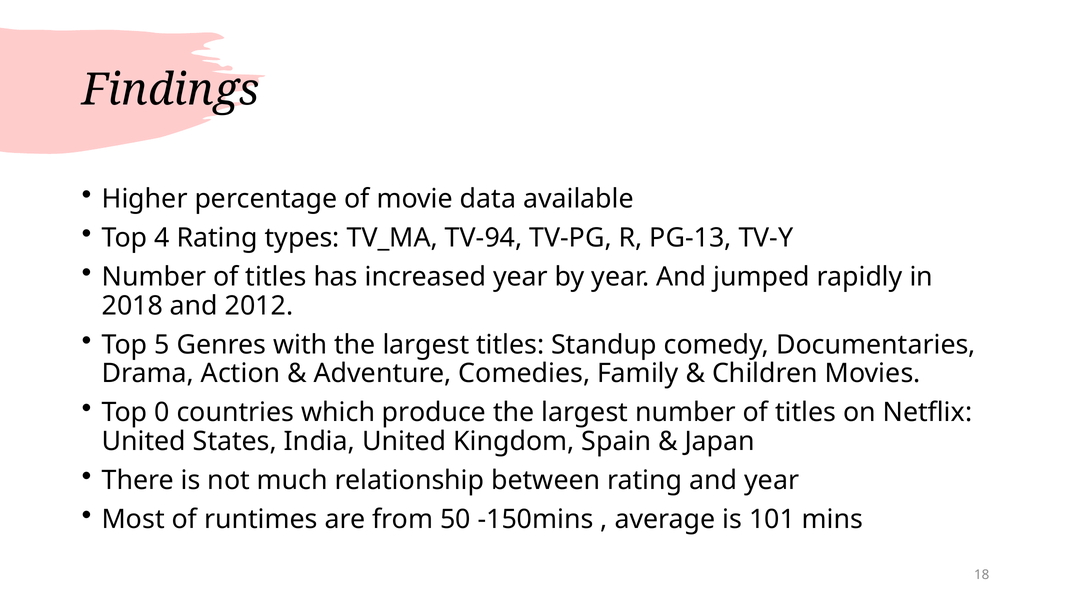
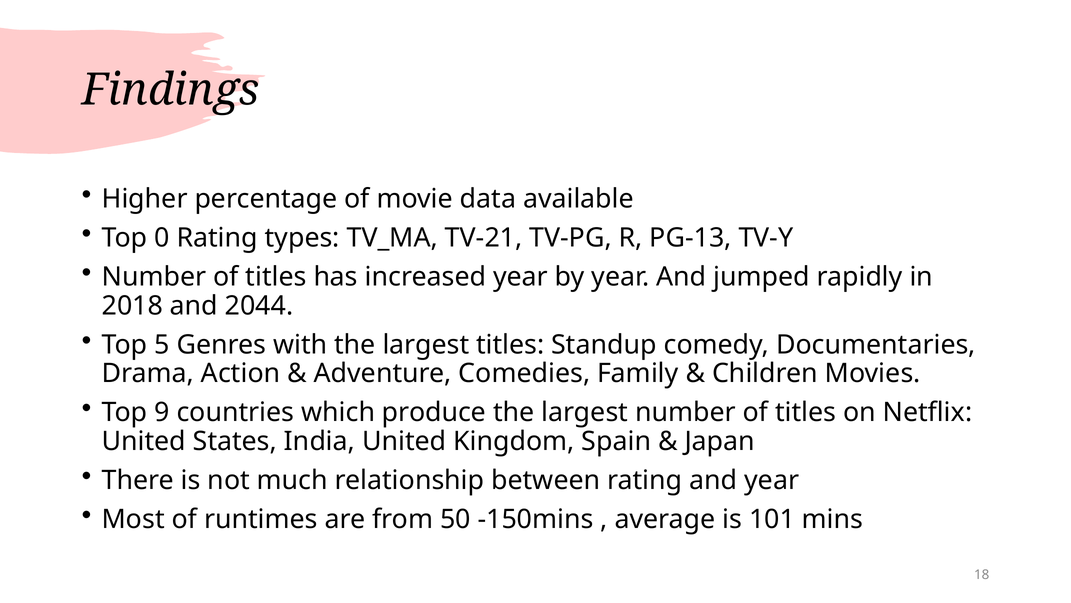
4: 4 -> 0 (162, 238)
TV-94: TV-94 -> TV-21 (484, 238)
2012: 2012 -> 2044 (259, 305)
0: 0 -> 9 (162, 412)
